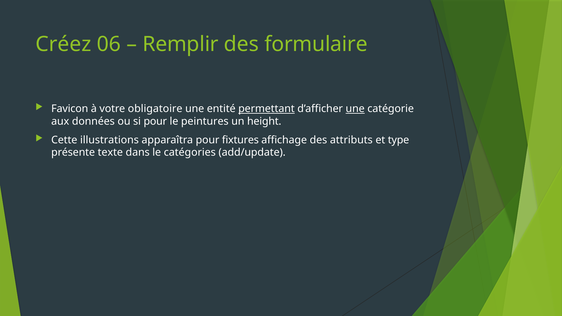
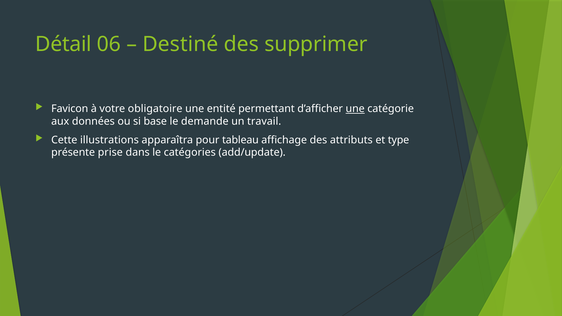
Créez: Créez -> Détail (63, 44)
Remplir: Remplir -> Destiné (180, 44)
formulaire: formulaire -> supprimer (316, 44)
permettant underline: present -> none (266, 109)
si pour: pour -> base (155, 121)
peintures: peintures -> demande (205, 121)
height: height -> travail (264, 121)
fixtures: fixtures -> tableau (240, 140)
texte: texte -> prise (110, 153)
